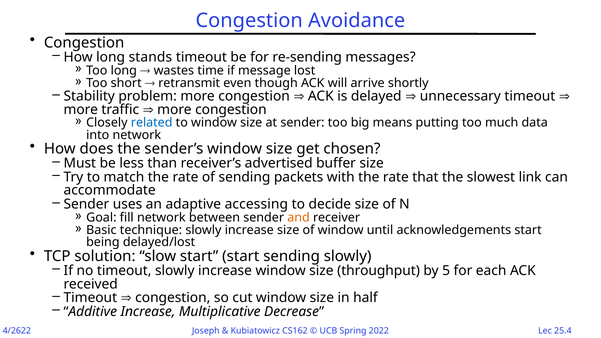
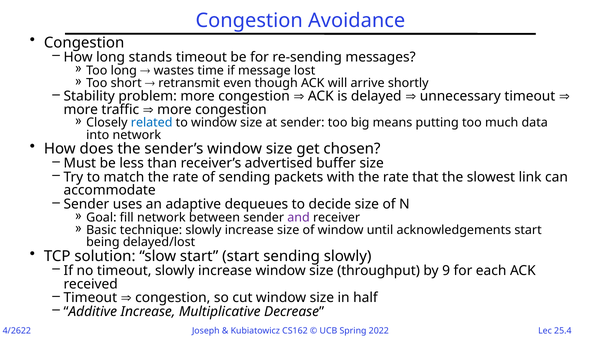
accessing: accessing -> dequeues (256, 204)
and colour: orange -> purple (299, 218)
5: 5 -> 9 (446, 271)
